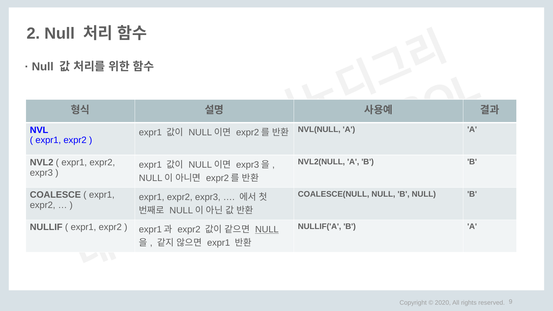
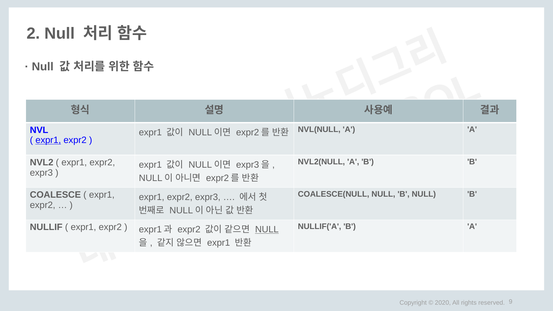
expr1 underline: none -> present (48, 140)
